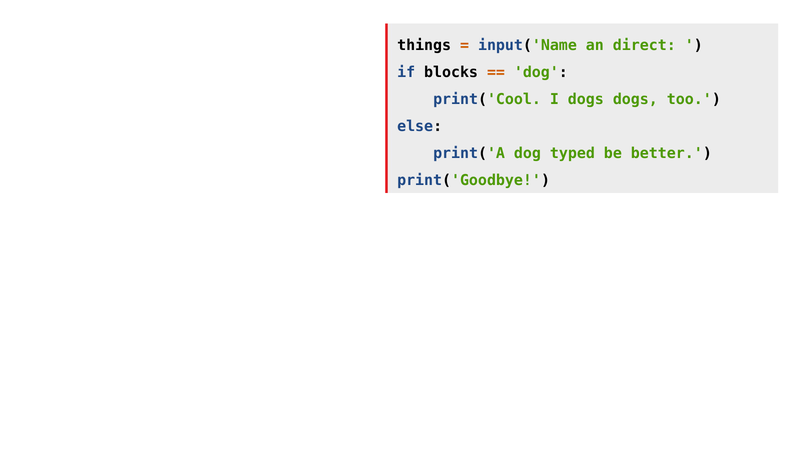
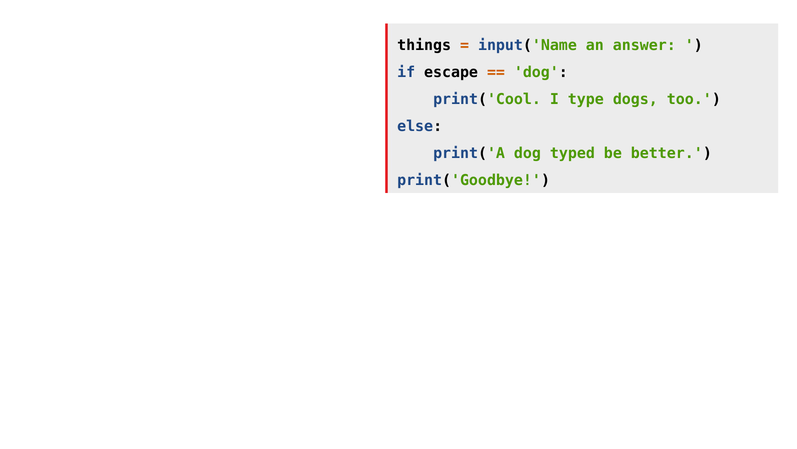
direct: direct -> answer (644, 45)
blocks: blocks -> escape (451, 72)
I dogs: dogs -> type (586, 99)
